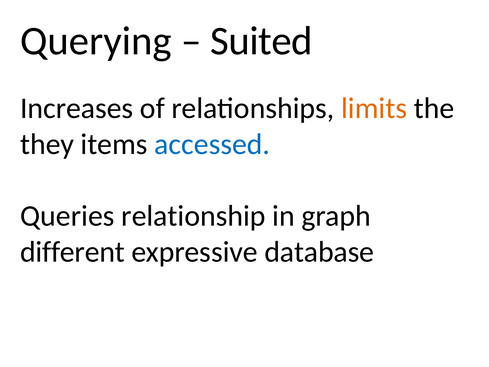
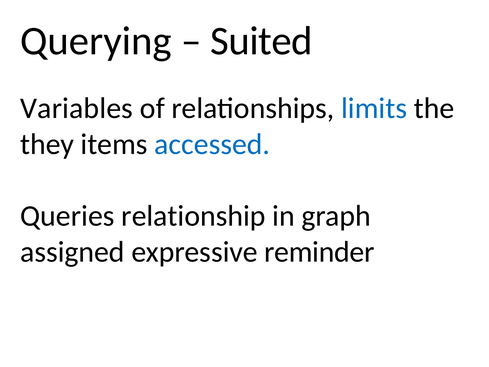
Increases: Increases -> Variables (77, 108)
limits colour: orange -> blue (374, 108)
different: different -> assigned (72, 252)
database: database -> reminder (319, 252)
